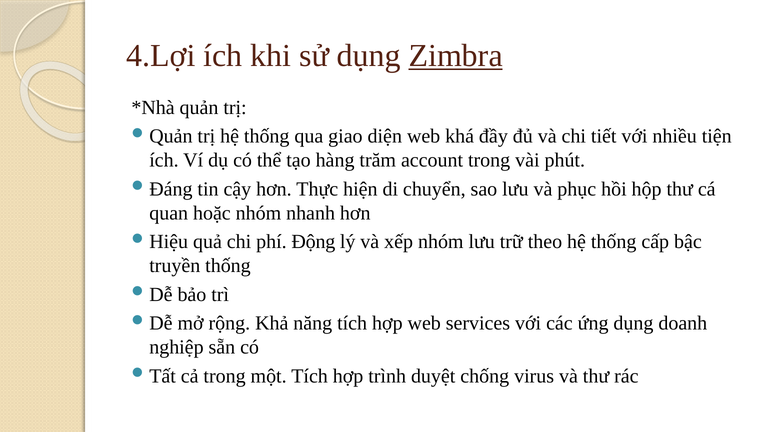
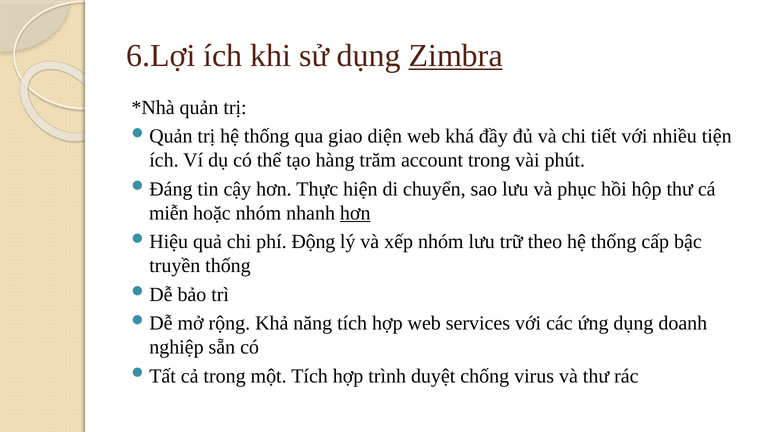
4.Lợi: 4.Lợi -> 6.Lợi (161, 56)
quan: quan -> miễn (169, 213)
hơn underline: none -> present (355, 213)
